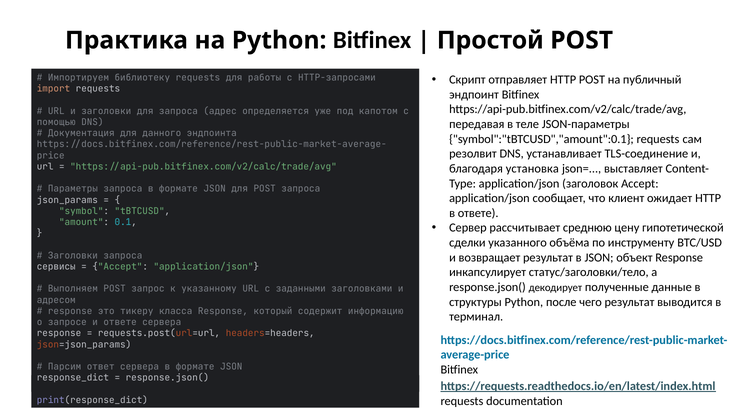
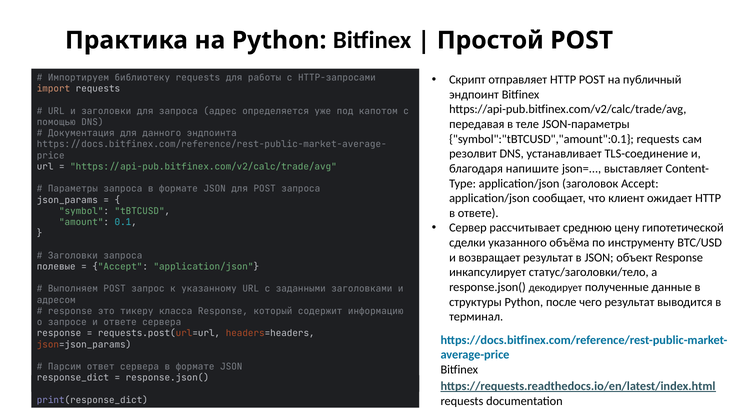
установка: установка -> напишите (532, 169)
сервисы: сервисы -> полевые (56, 267)
